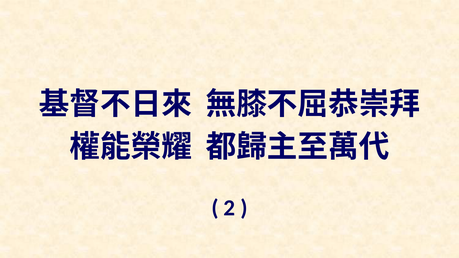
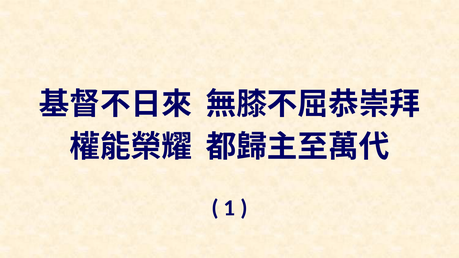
2: 2 -> 1 (229, 208)
